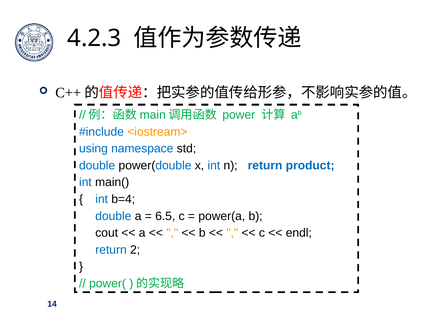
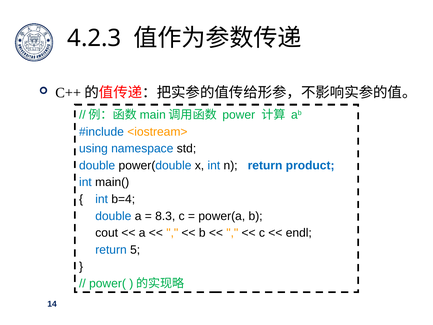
6.5: 6.5 -> 8.3 (165, 216)
2: 2 -> 5 (135, 250)
